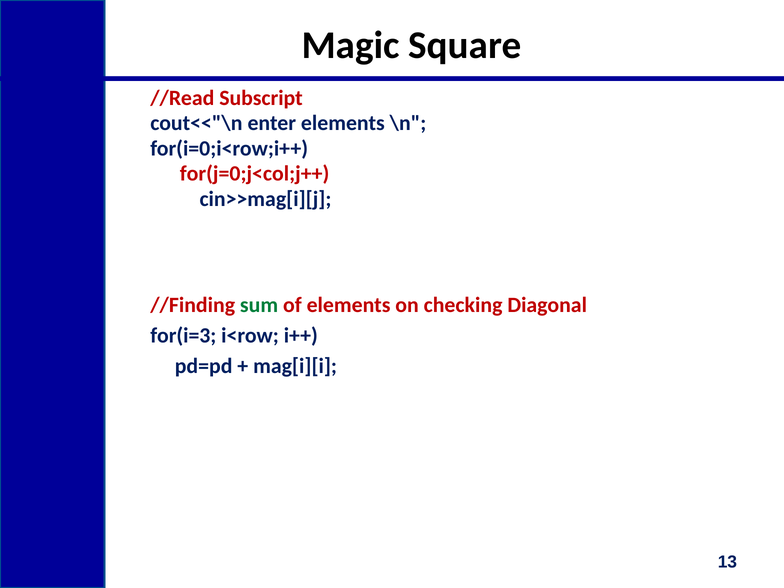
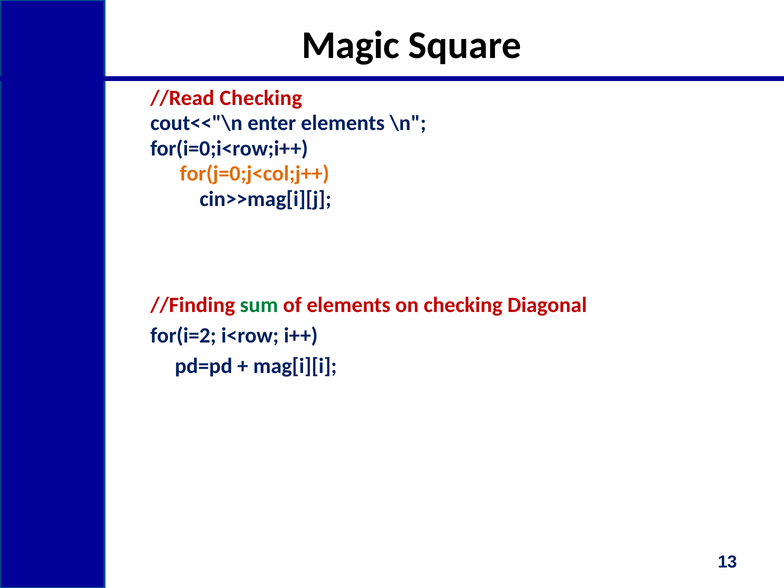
//Read Subscript: Subscript -> Checking (261, 98)
for(j=0;j<col;j++ colour: red -> orange (255, 174)
for(i=3: for(i=3 -> for(i=2 (183, 336)
